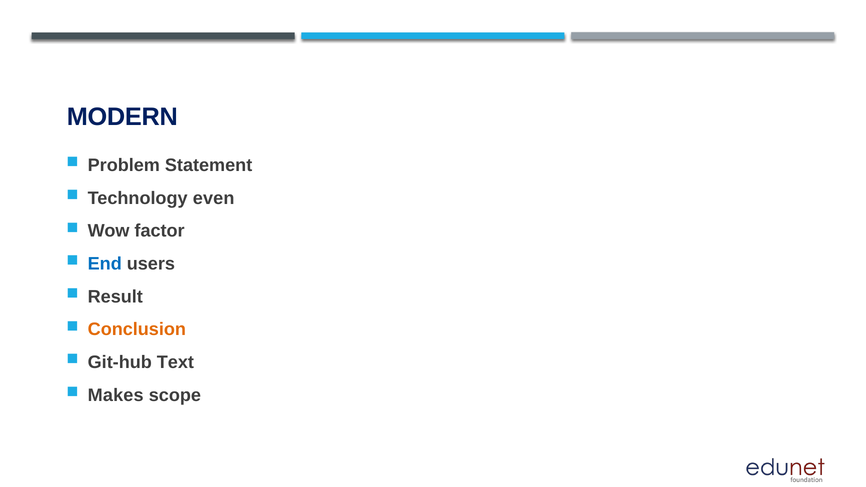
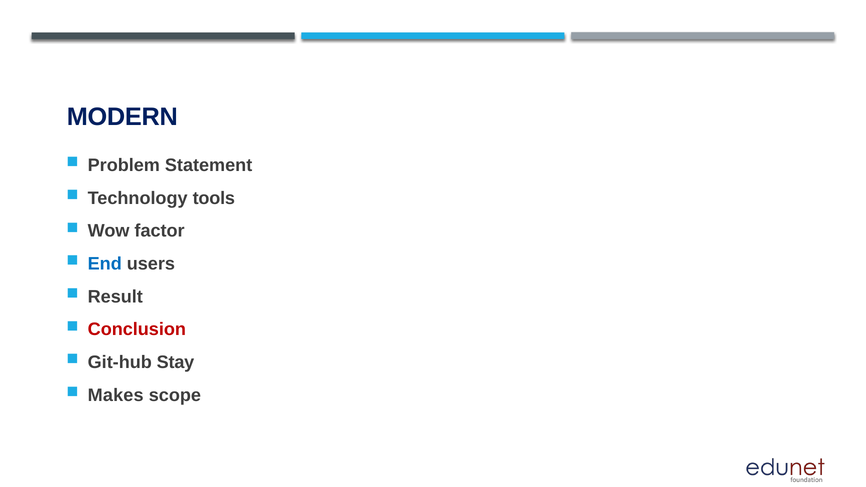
even: even -> tools (214, 198)
Conclusion colour: orange -> red (137, 329)
Text: Text -> Stay (175, 362)
